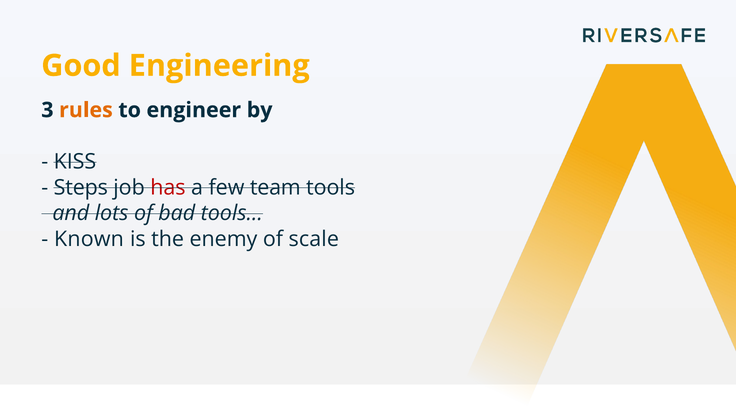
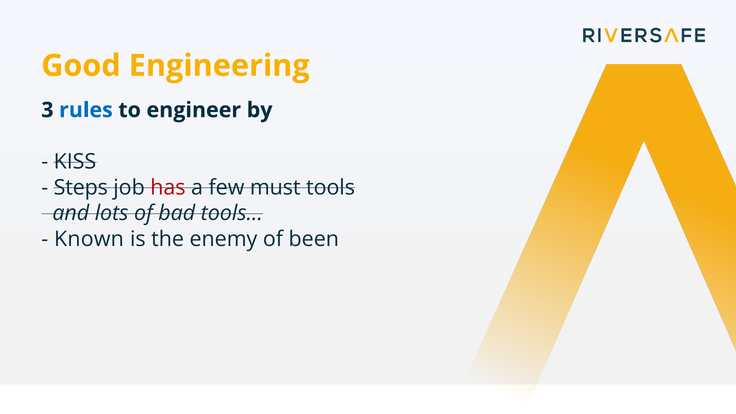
rules colour: orange -> blue (86, 110)
team: team -> must (275, 187)
scale: scale -> been (314, 239)
